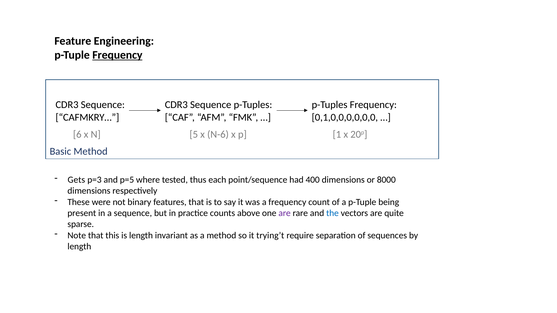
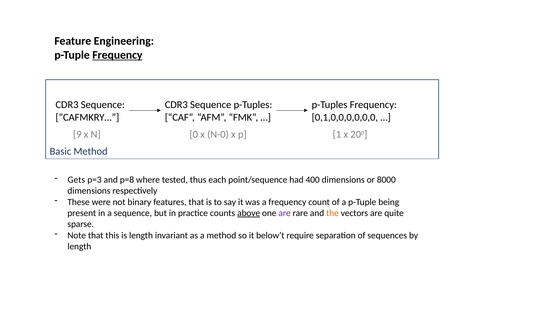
6: 6 -> 9 (77, 134)
5: 5 -> 0 (194, 134)
N-6: N-6 -> N-0 (218, 134)
p=5: p=5 -> p=8 (127, 180)
above underline: none -> present (249, 213)
the colour: blue -> orange (332, 213)
trying’t: trying’t -> below’t (270, 236)
